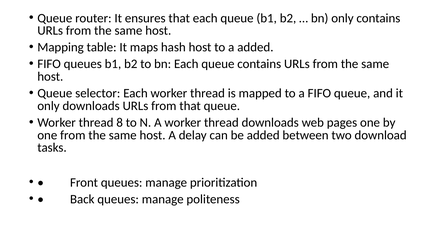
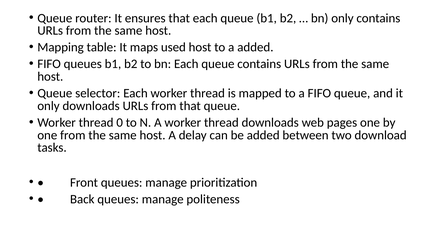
hash: hash -> used (173, 47)
8: 8 -> 0 (120, 122)
